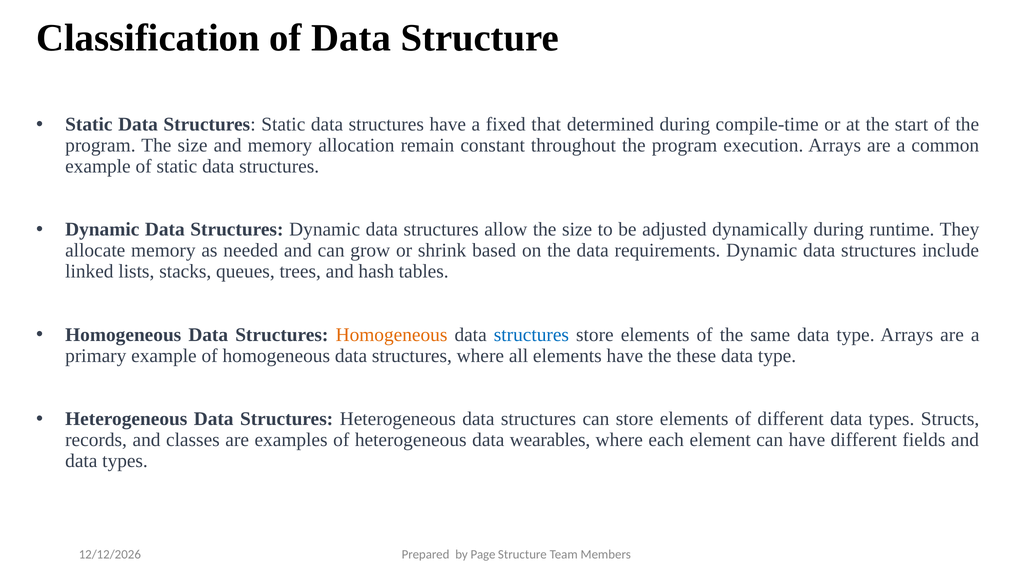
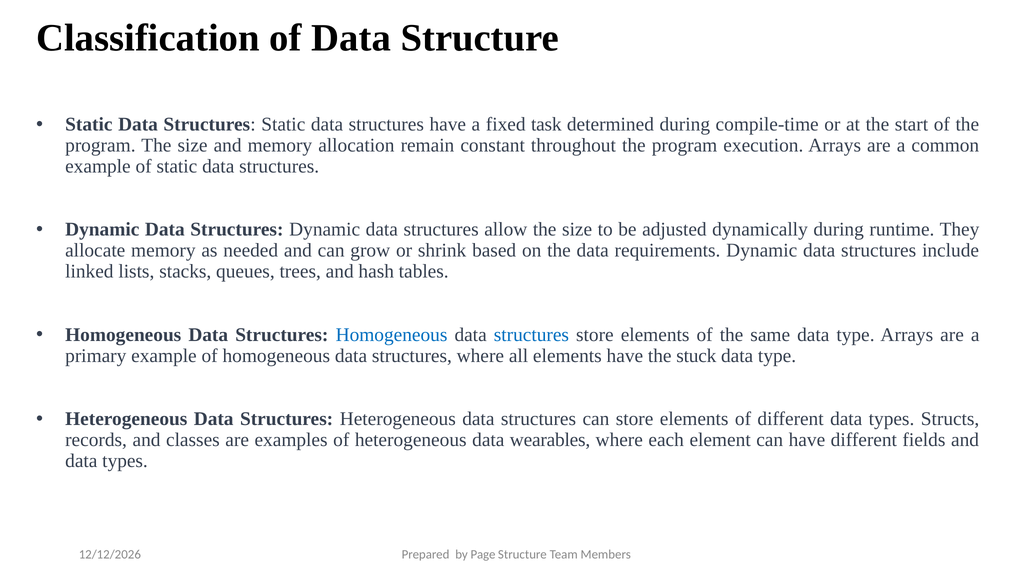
that: that -> task (546, 124)
Homogeneous colour: orange -> blue (392, 335)
these: these -> stuck (696, 356)
